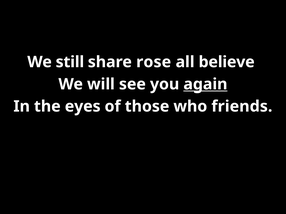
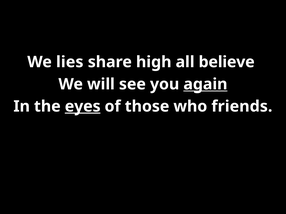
still: still -> lies (70, 62)
rose: rose -> high (154, 62)
eyes underline: none -> present (83, 107)
